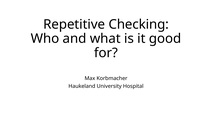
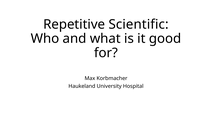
Checking: Checking -> Scientific (139, 24)
